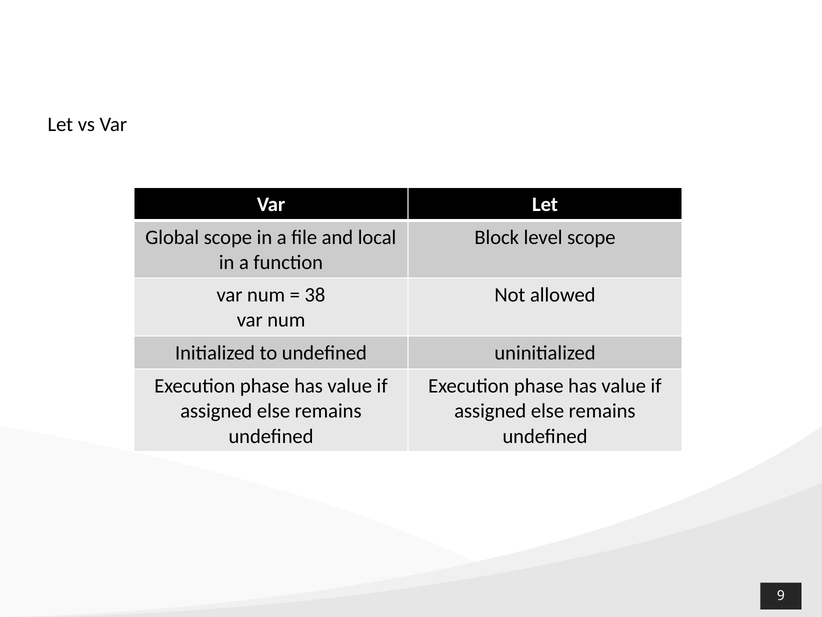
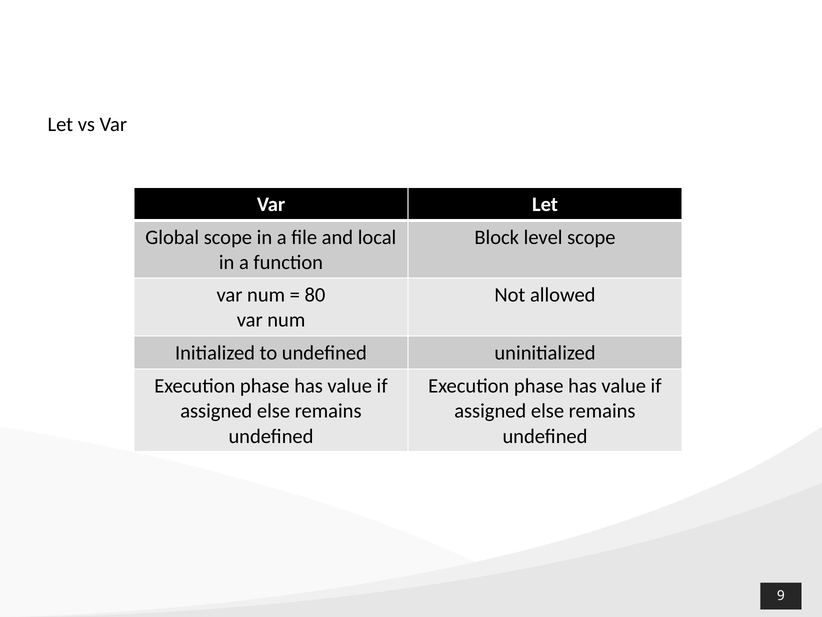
38: 38 -> 80 (315, 295)
